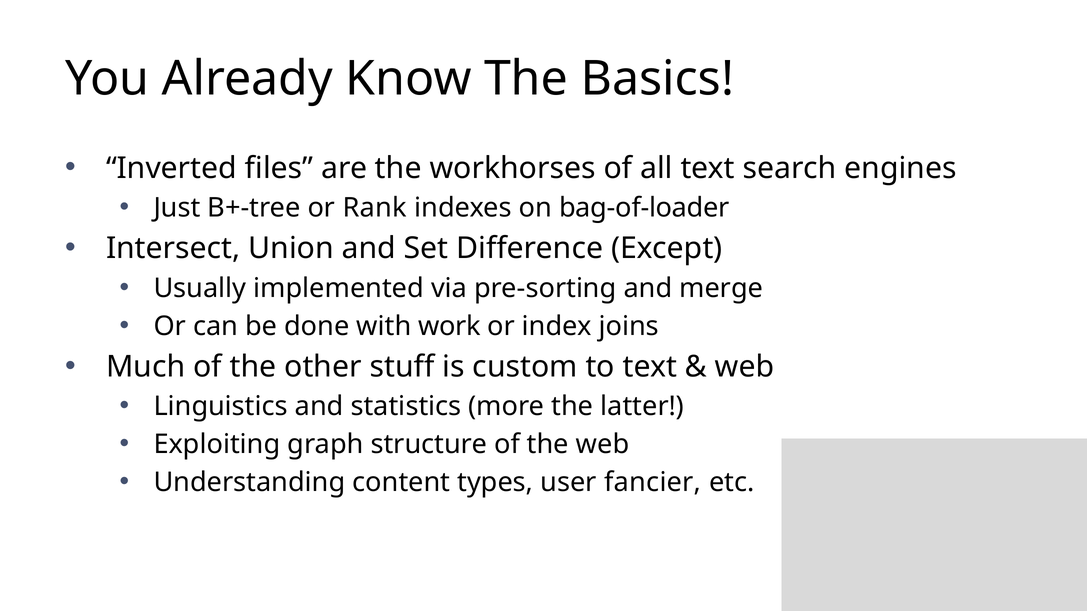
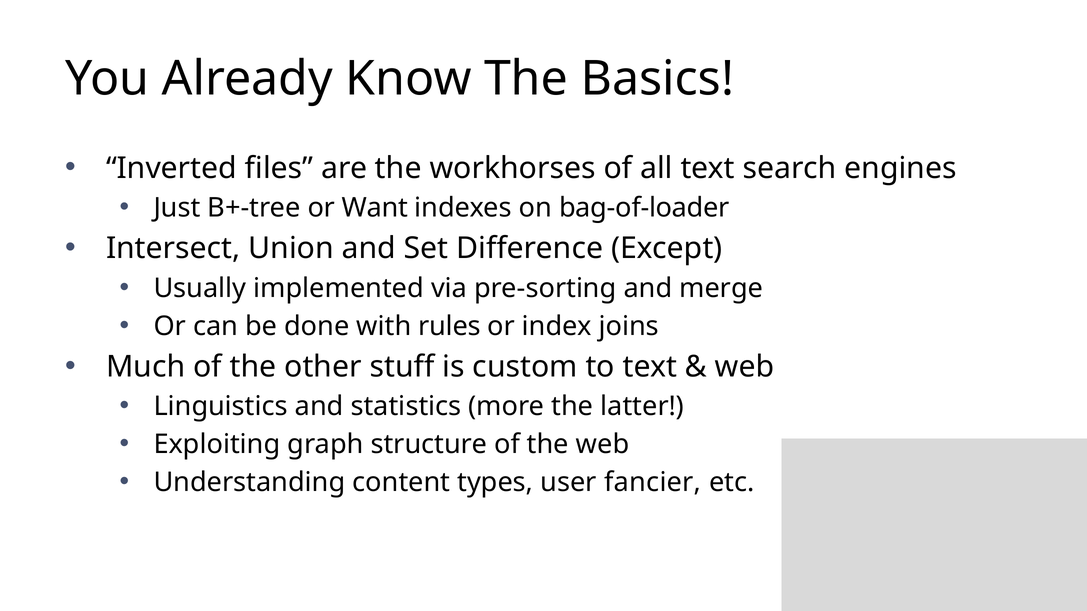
Rank: Rank -> Want (375, 208)
work: work -> rules (449, 326)
